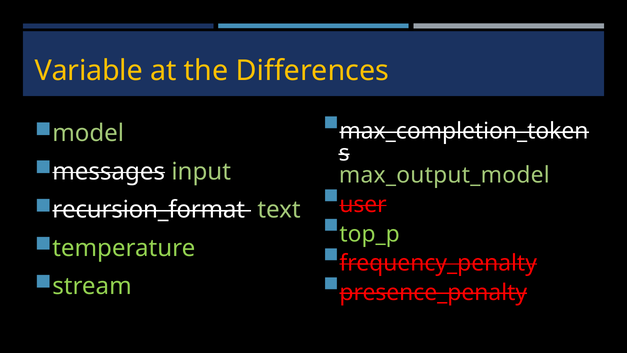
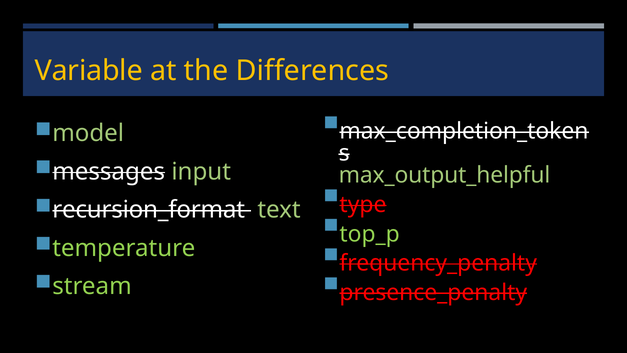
max_output_model: max_output_model -> max_output_helpful (445, 175)
user: user -> type (363, 204)
